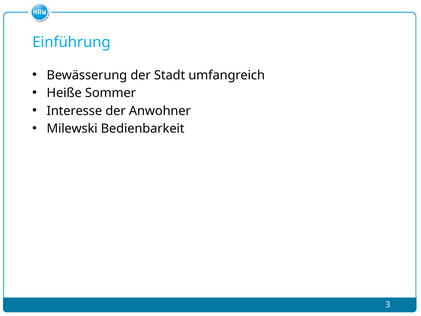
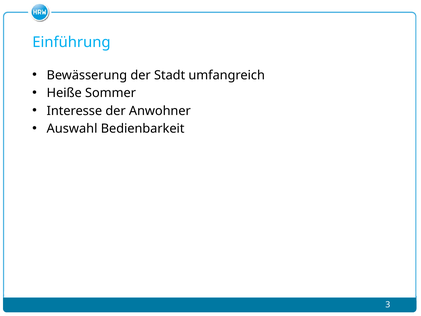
Milewski: Milewski -> Auswahl (72, 129)
